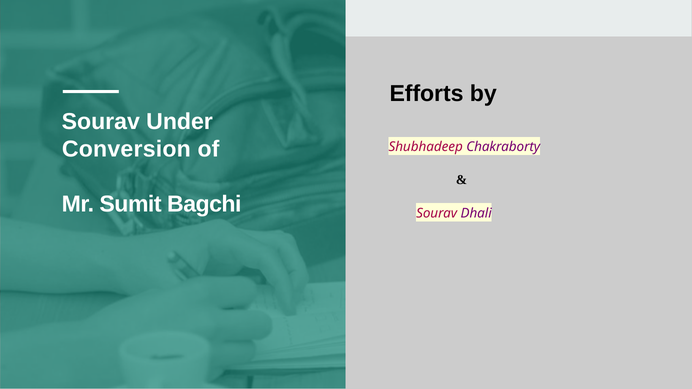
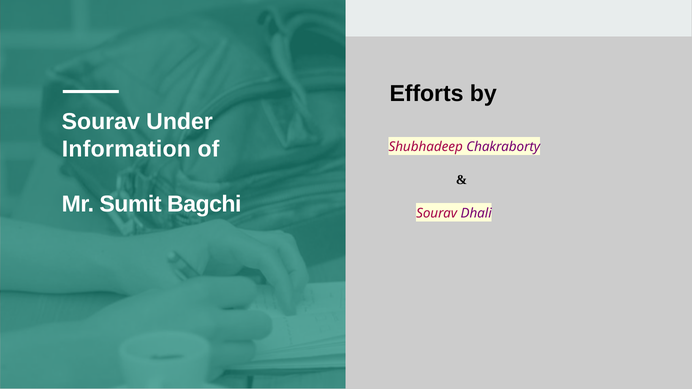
Conversion: Conversion -> Information (126, 149)
